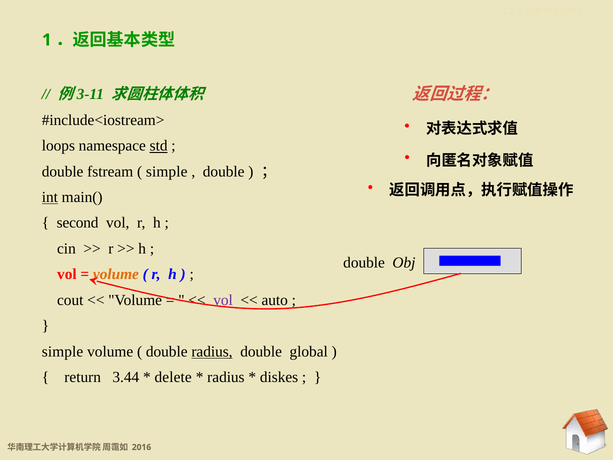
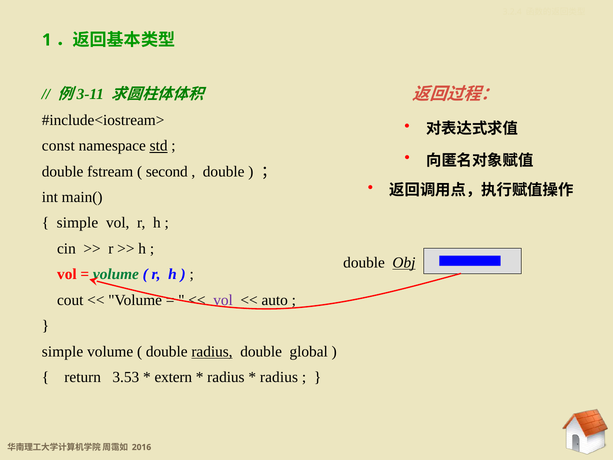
loops: loops -> const (58, 146)
simple: simple -> second (167, 171)
int underline: present -> none (50, 197)
second: second -> simple (77, 223)
Obj underline: none -> present (404, 263)
volume colour: orange -> green (116, 274)
3.44: 3.44 -> 3.53 (126, 377)
delete: delete -> extern (173, 377)
diskes: diskes -> radius (279, 377)
